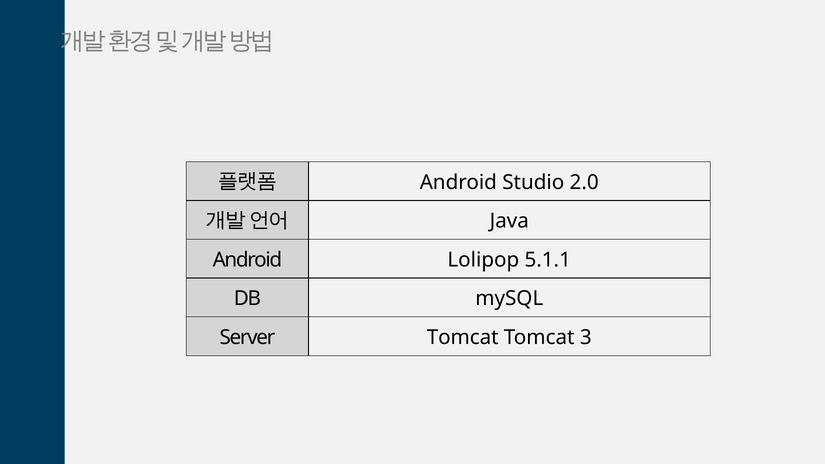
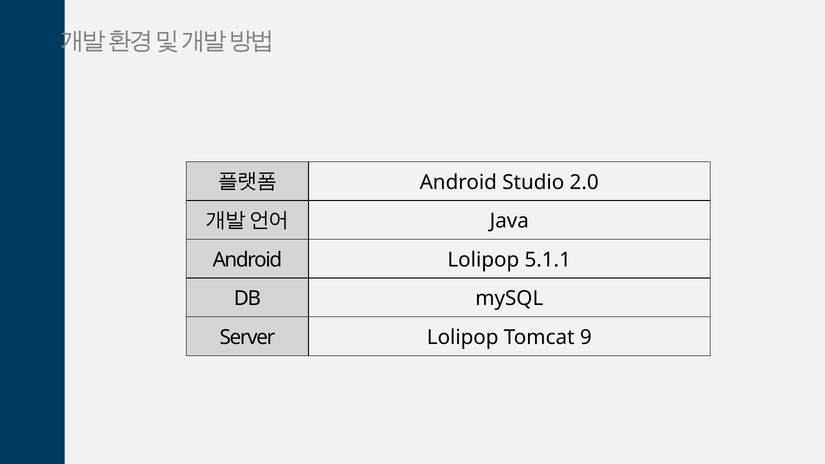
Server Tomcat: Tomcat -> Lolipop (463, 337)
3: 3 -> 9 (586, 337)
